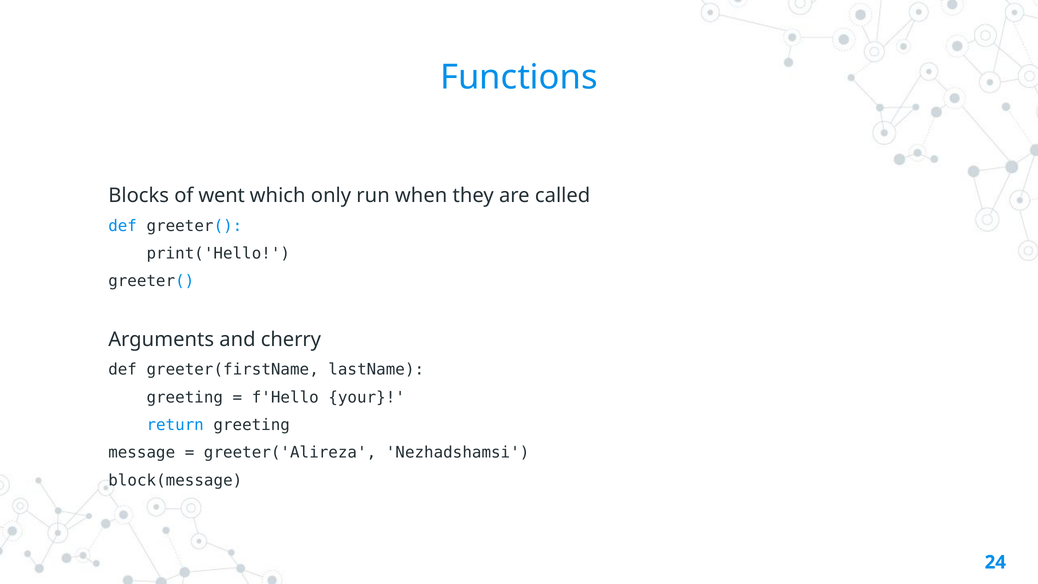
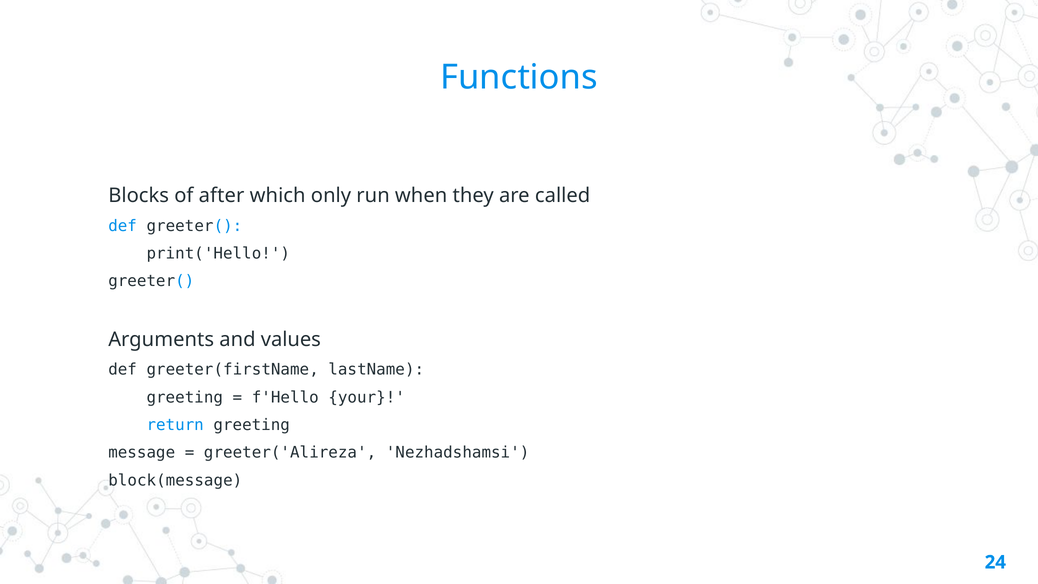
went: went -> after (222, 196)
cherry: cherry -> values (291, 340)
